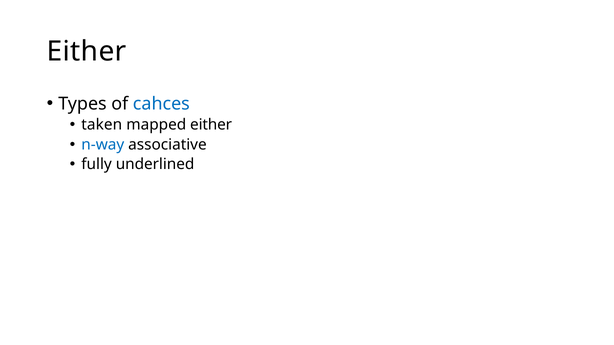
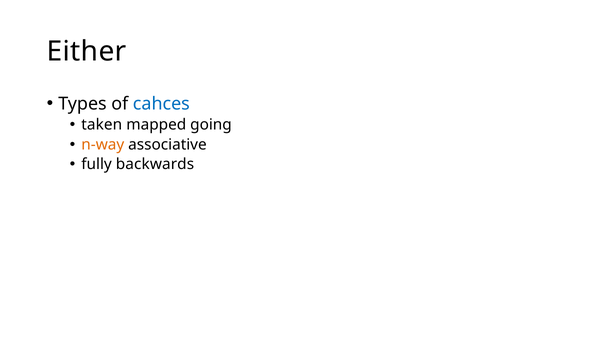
mapped either: either -> going (211, 125)
n-way colour: blue -> orange (103, 145)
underlined: underlined -> backwards (155, 164)
